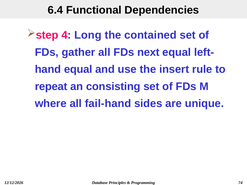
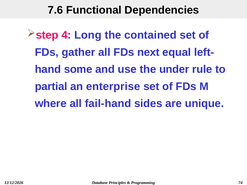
6.4: 6.4 -> 7.6 (55, 10)
equal: equal -> some (78, 69)
insert: insert -> under (174, 69)
repeat: repeat -> partial (51, 87)
consisting: consisting -> enterprise (113, 87)
